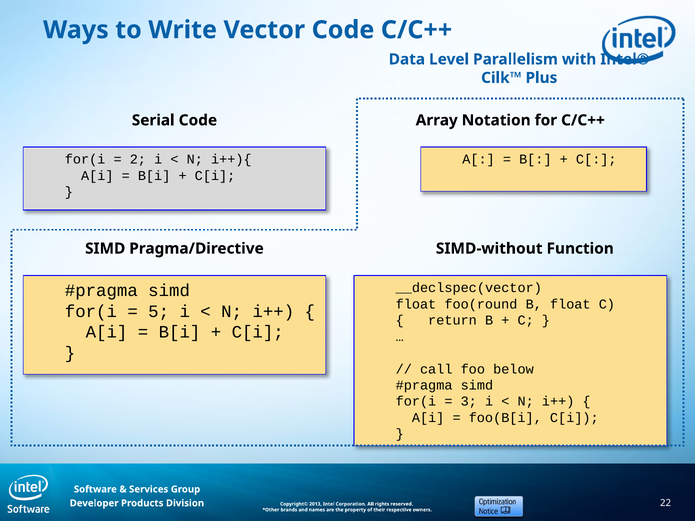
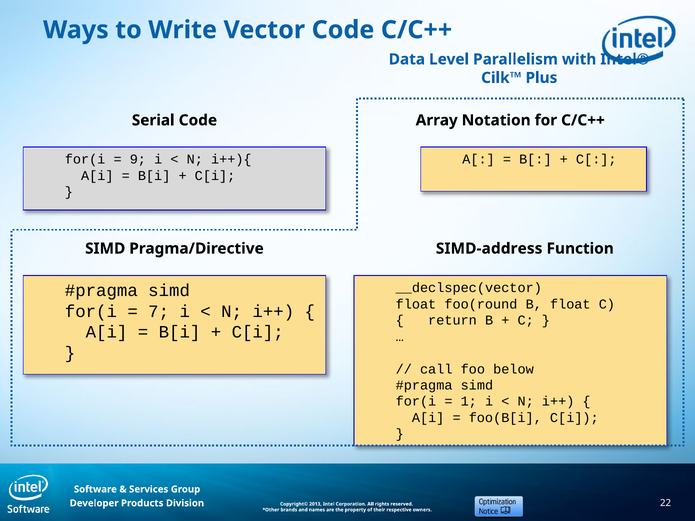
2: 2 -> 9 (138, 160)
SIMD-without: SIMD-without -> SIMD-address (489, 249)
5: 5 -> 7 (159, 312)
3: 3 -> 1 (469, 402)
